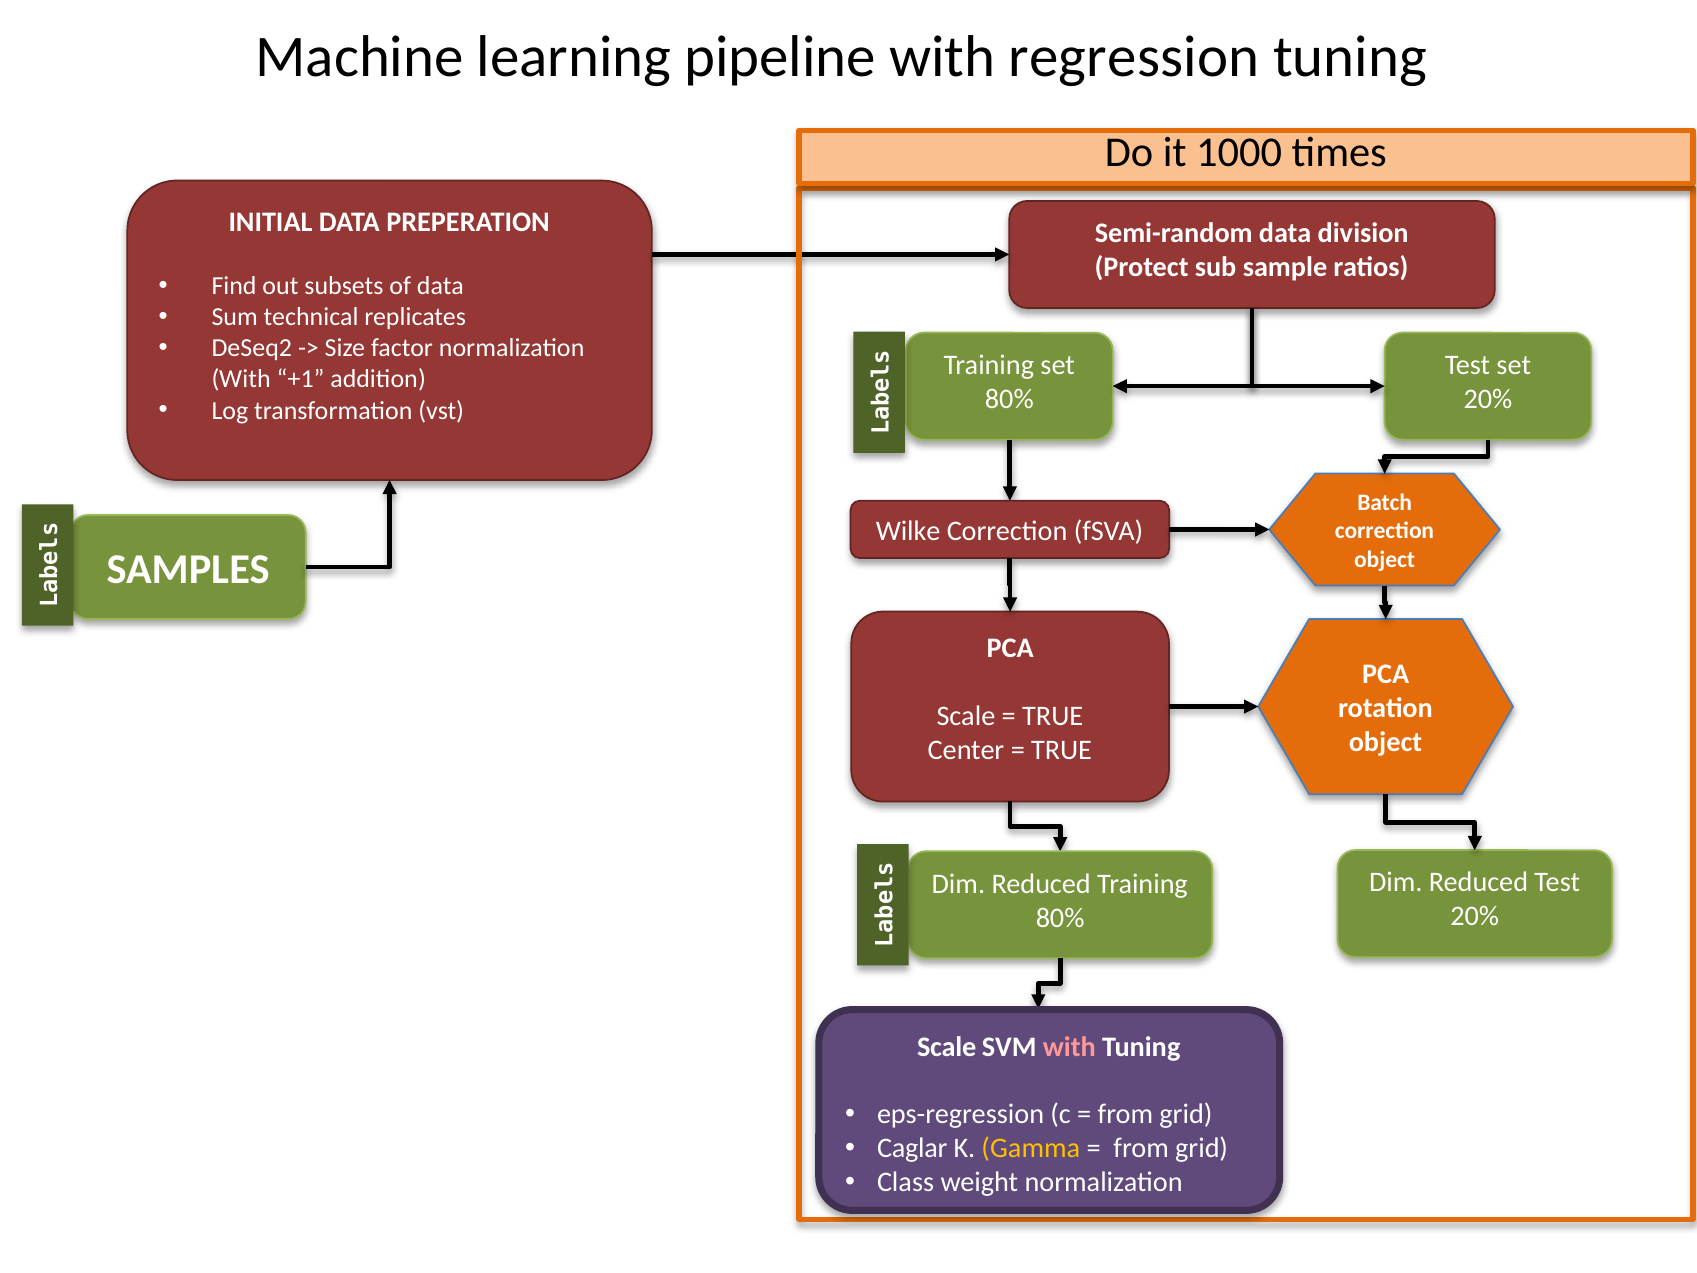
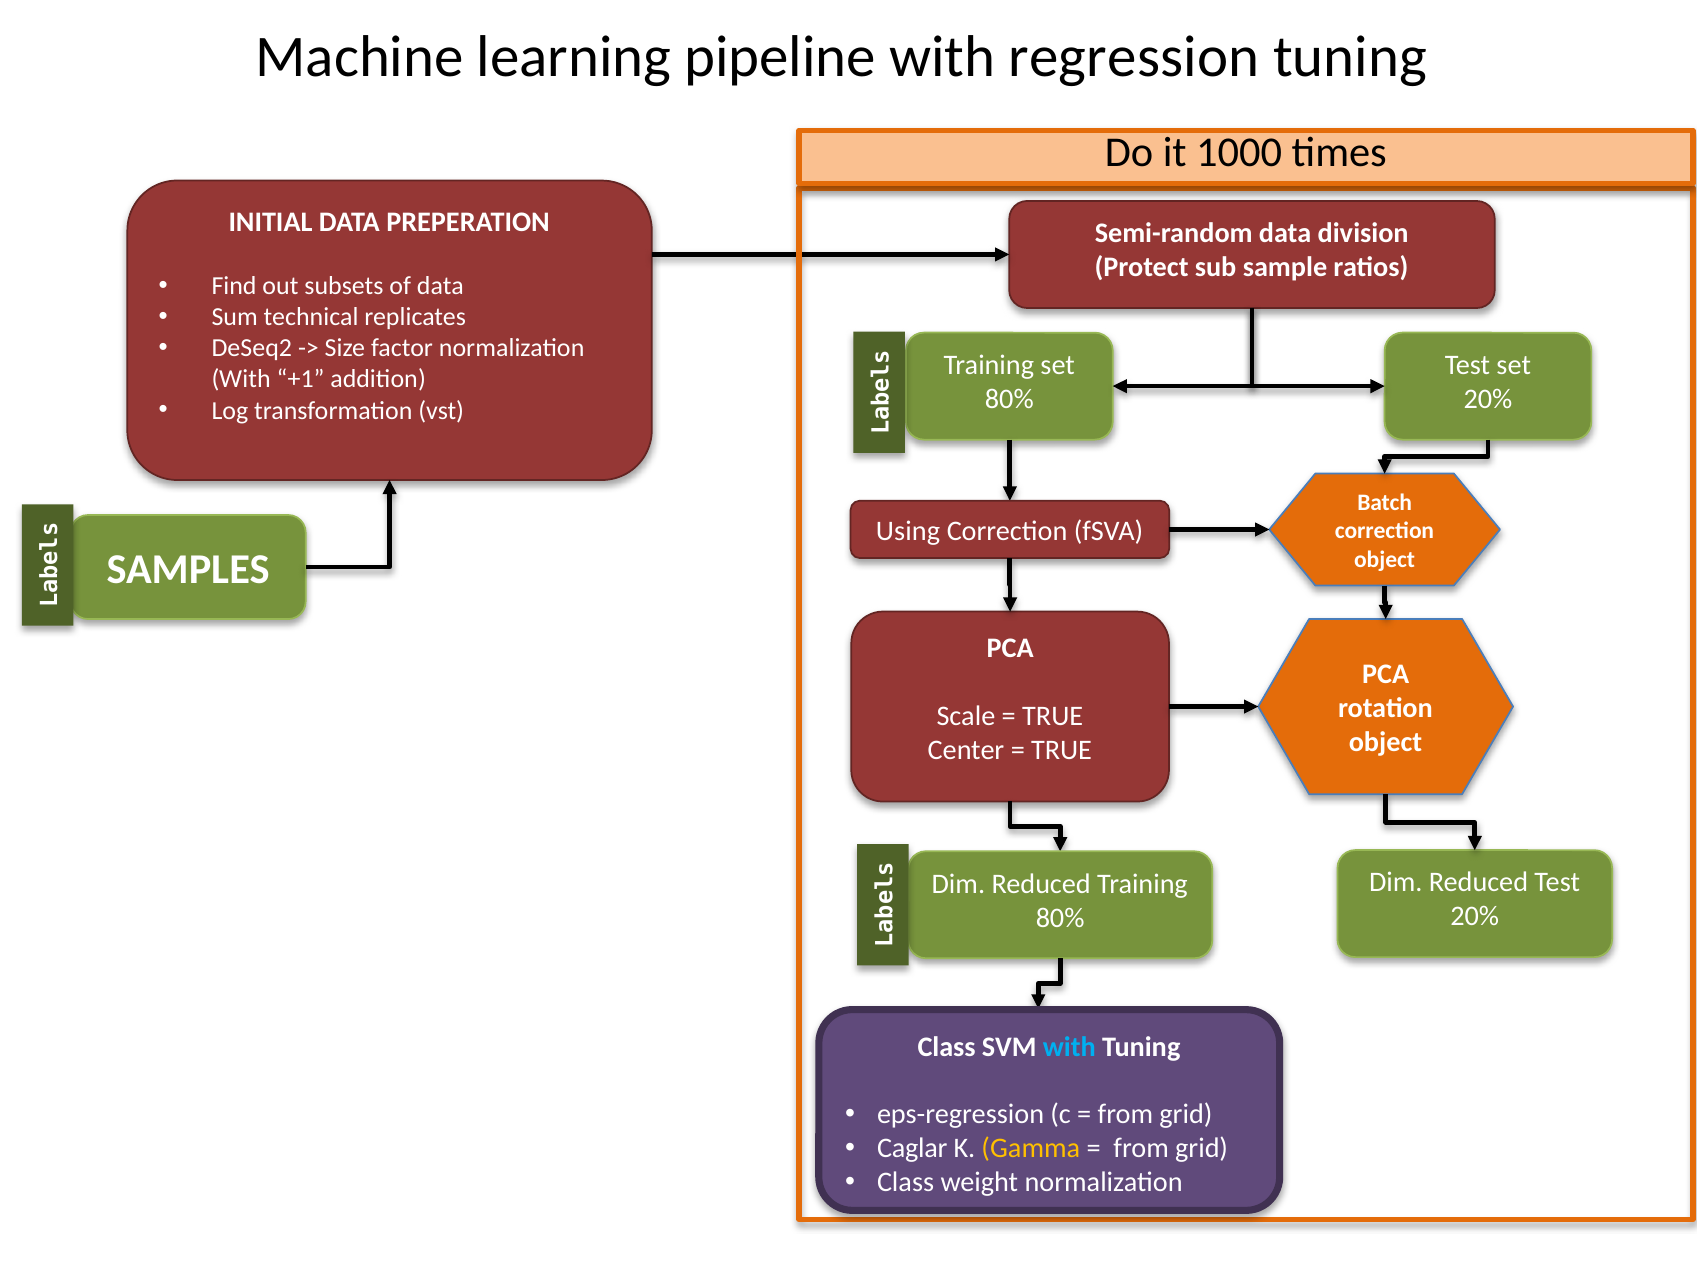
Wilke: Wilke -> Using (908, 531)
Scale: Scale -> Class (947, 1046)
with colour: pink -> light blue (1069, 1046)
